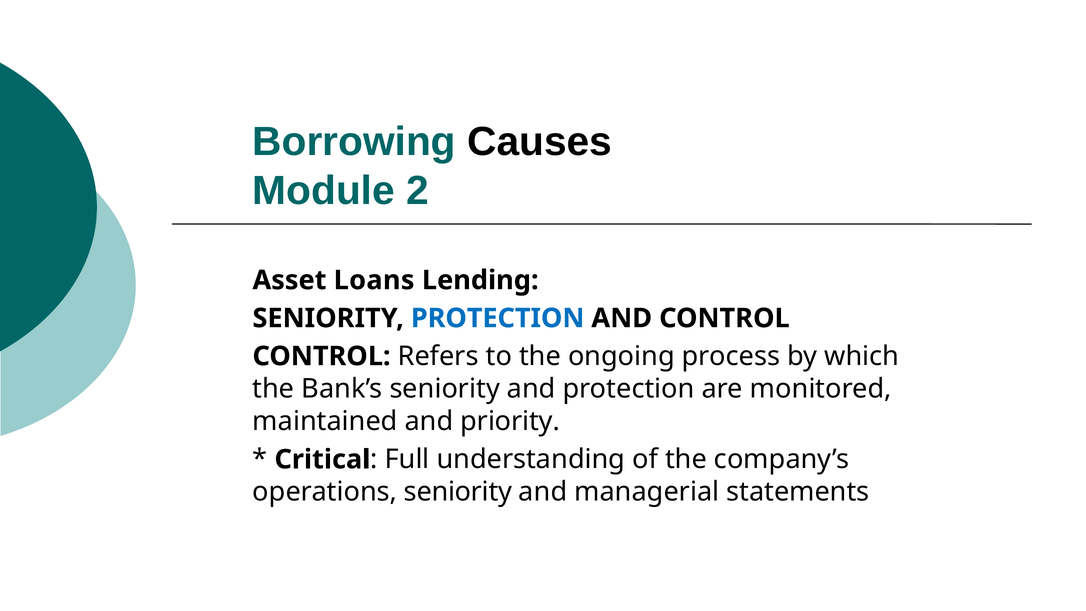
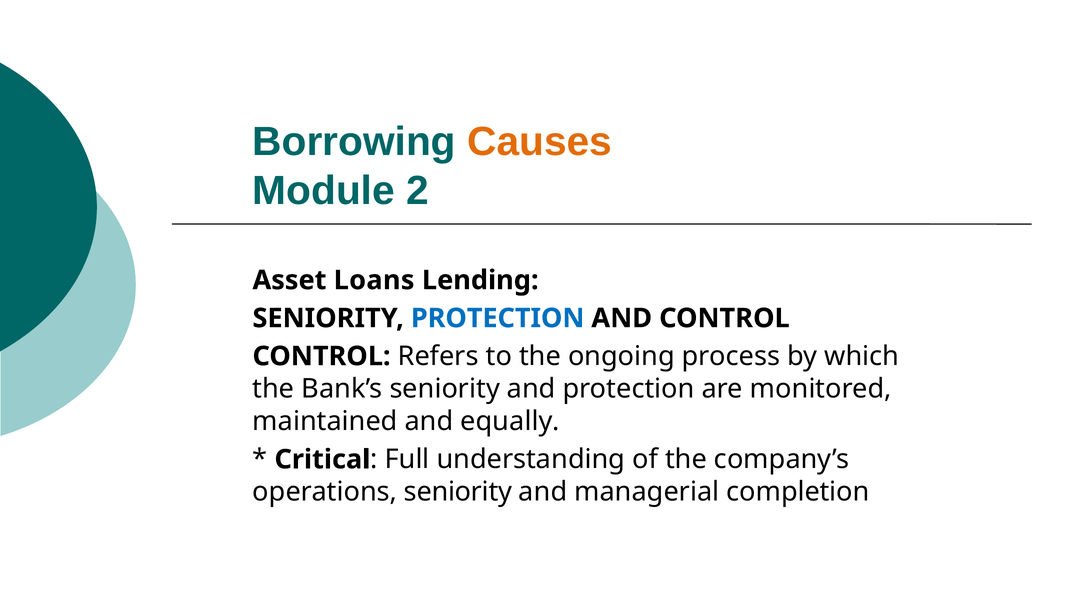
Causes colour: black -> orange (540, 142)
priority: priority -> equally (510, 421)
statements: statements -> completion (798, 492)
